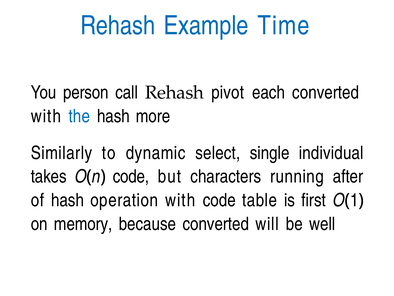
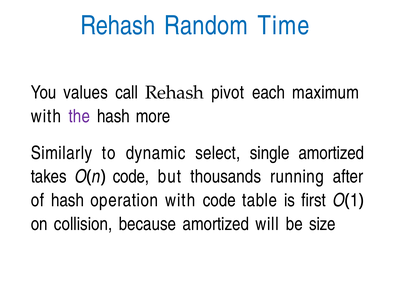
Example: Example -> Random (206, 25)
person: person -> values (86, 92)
each converted: converted -> maximum (326, 92)
the colour: blue -> purple (79, 116)
single individual: individual -> amortized (331, 153)
characters: characters -> thousands (226, 177)
memory: memory -> collision (83, 224)
because converted: converted -> amortized (216, 224)
well: well -> size (322, 224)
